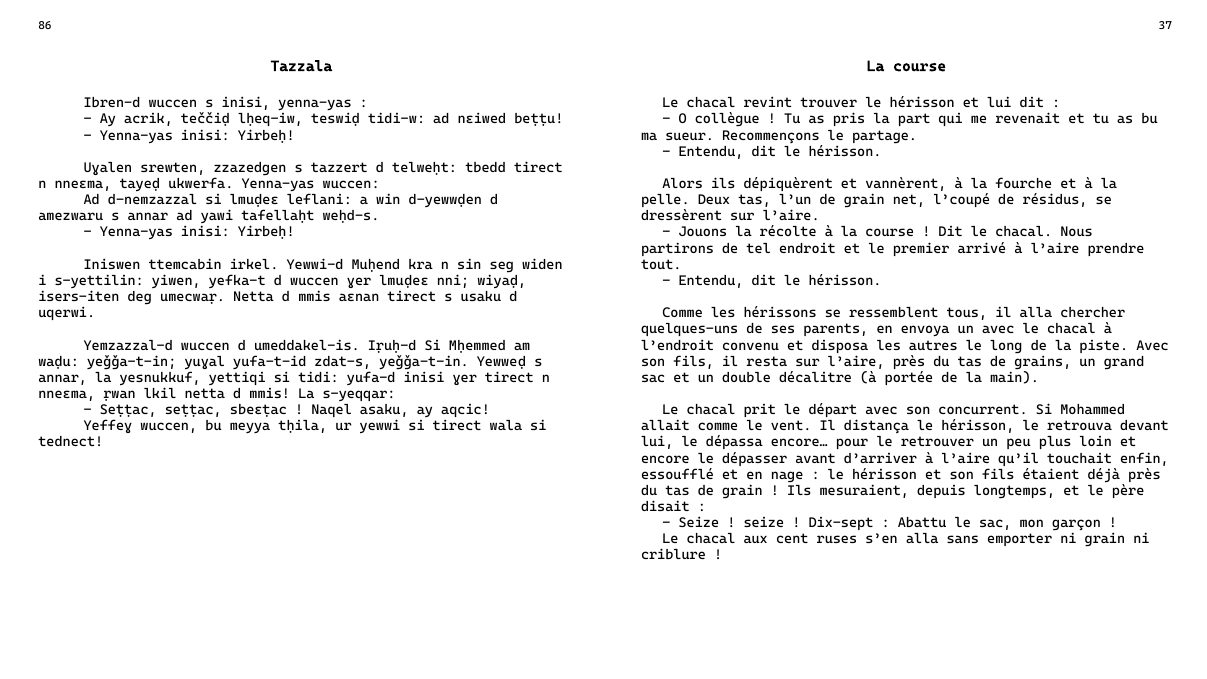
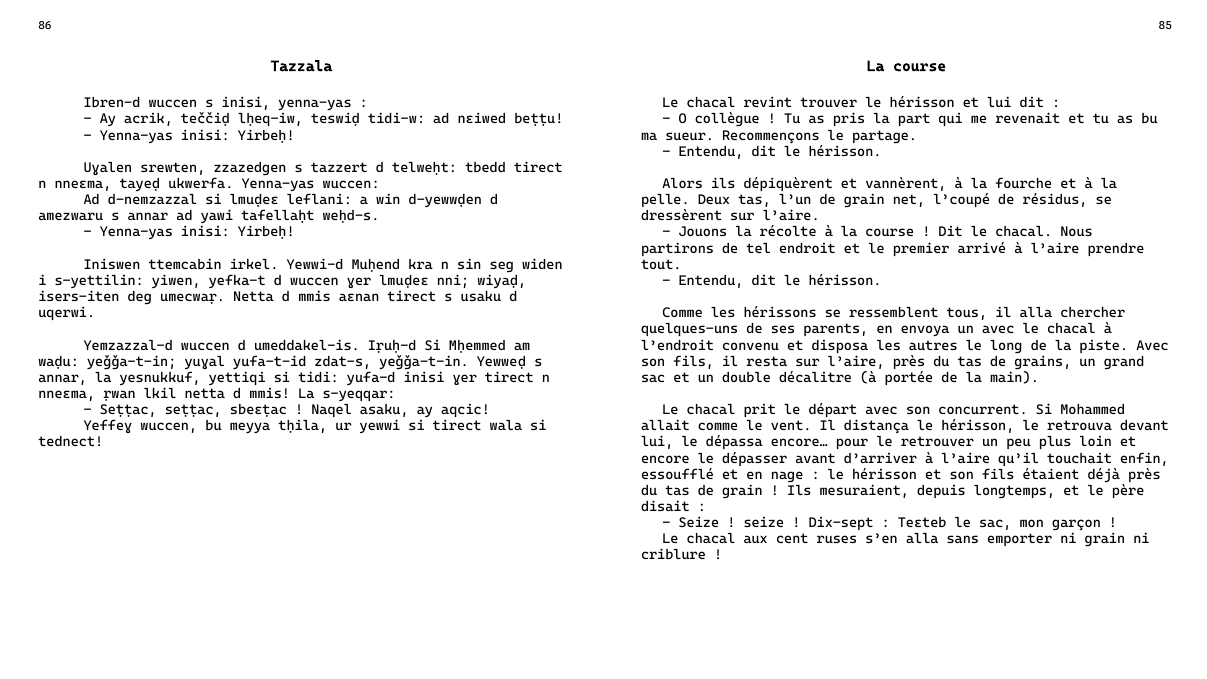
37: 37 -> 85 (1165, 26)
Abattu: Abattu -> Teɛteb (922, 523)
